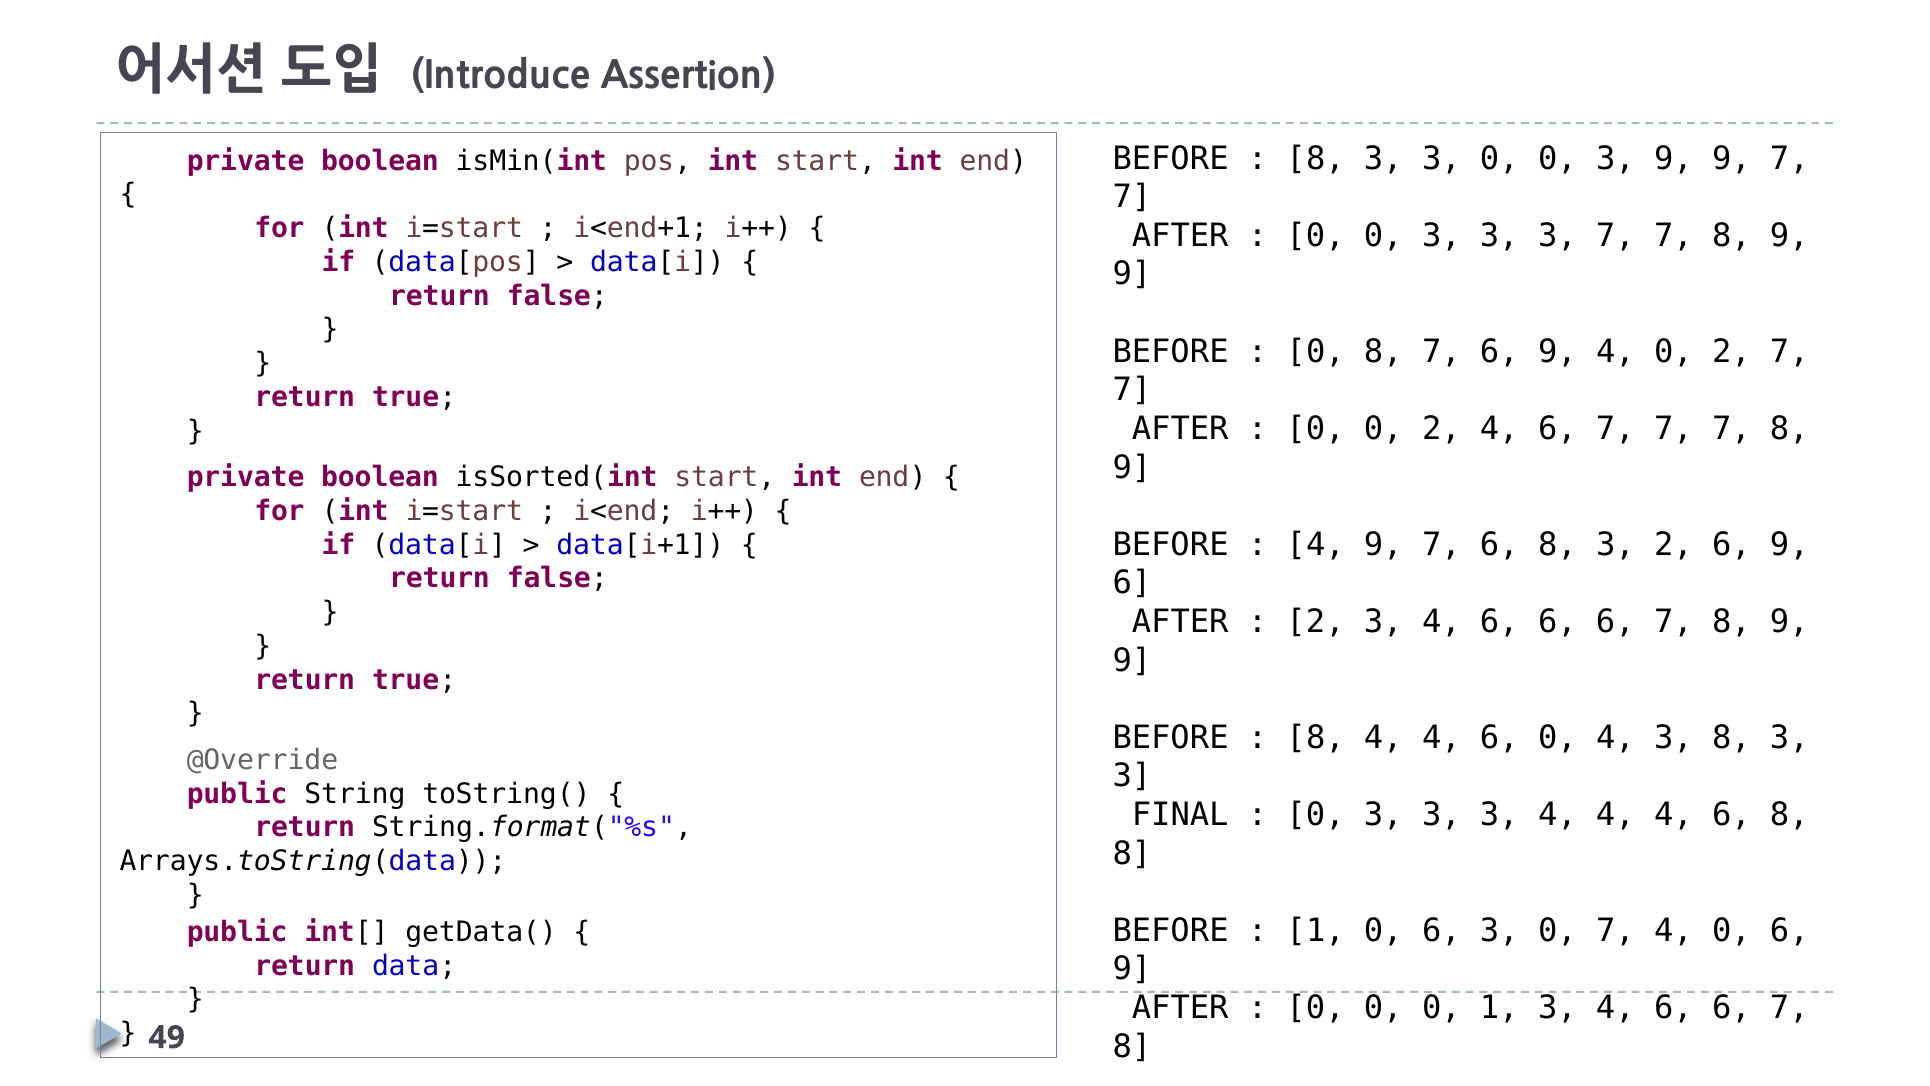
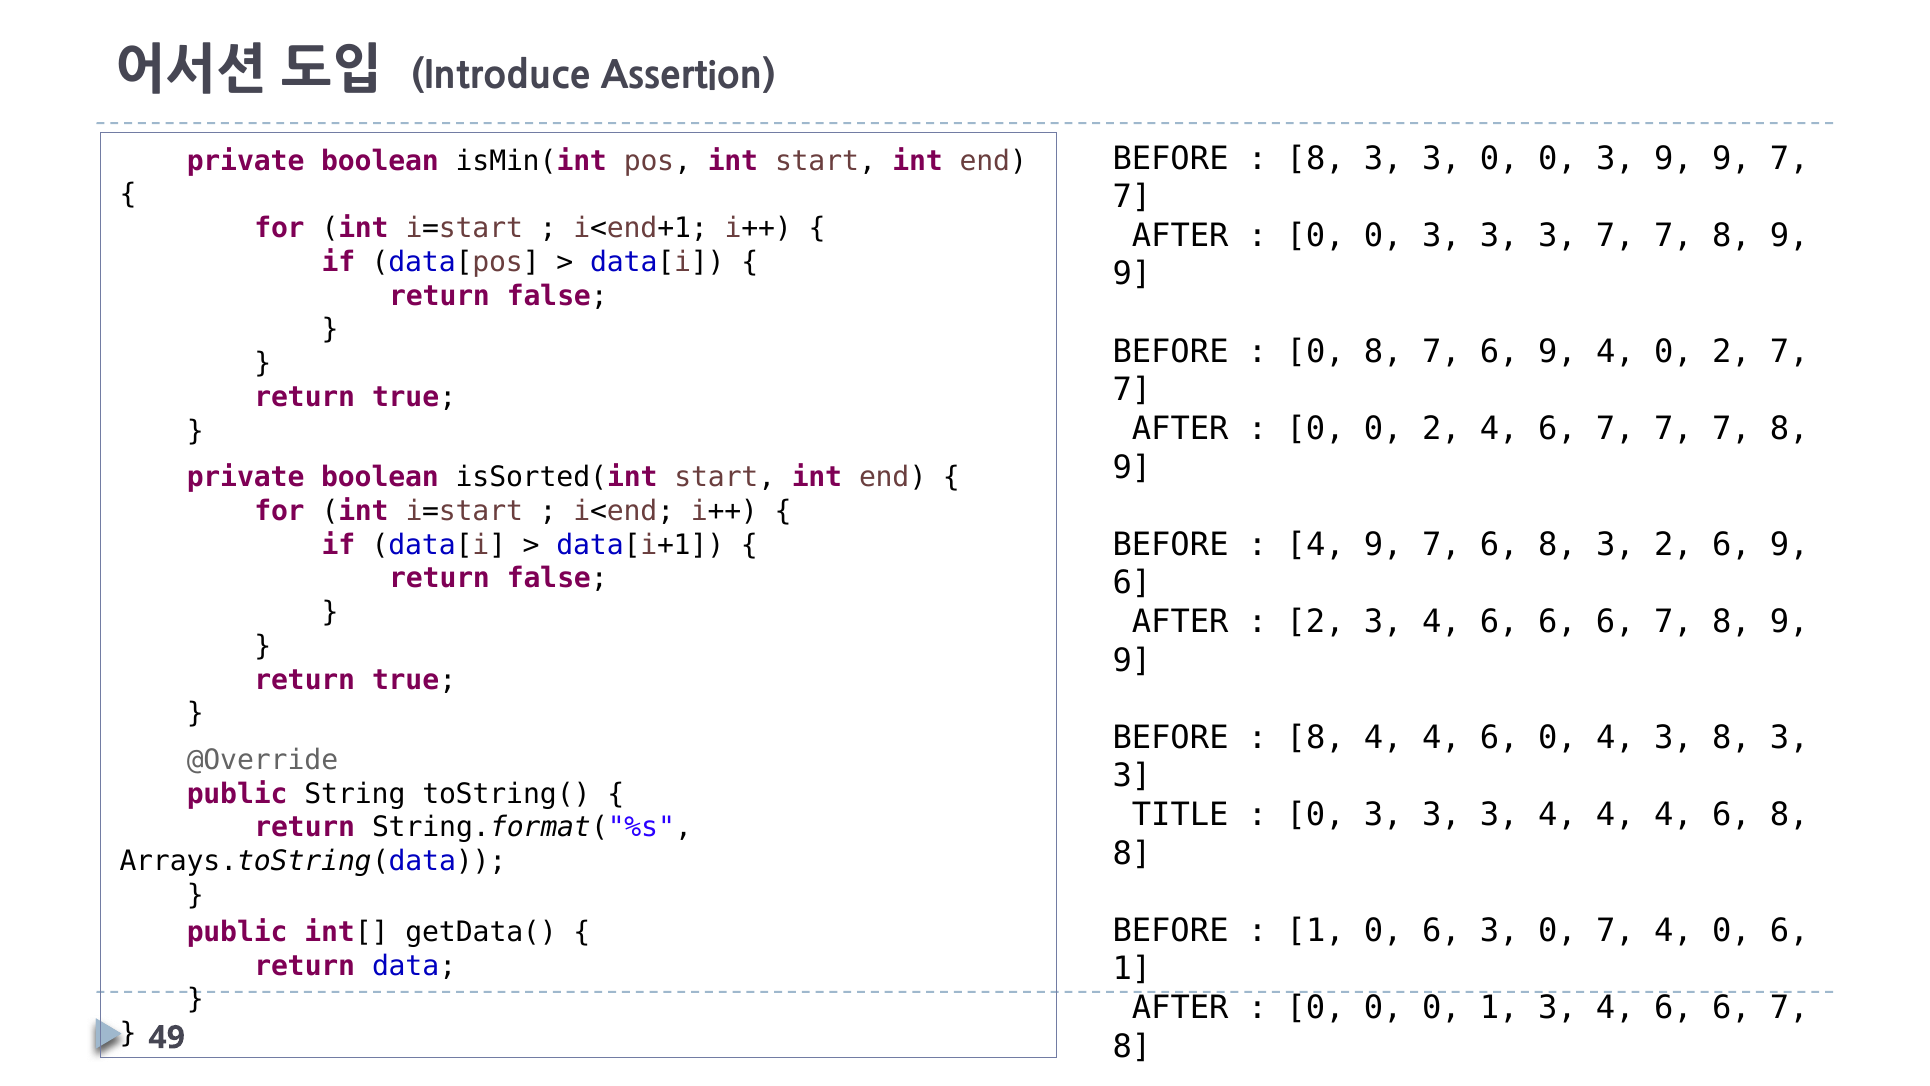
FINAL: FINAL -> TITLE (1180, 815)
9: 9 -> 1 (1132, 969)
